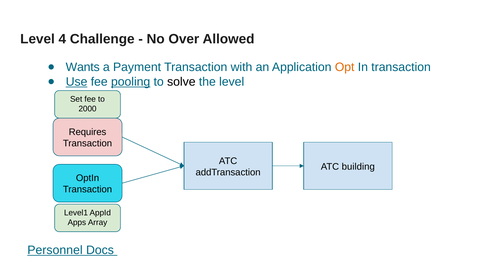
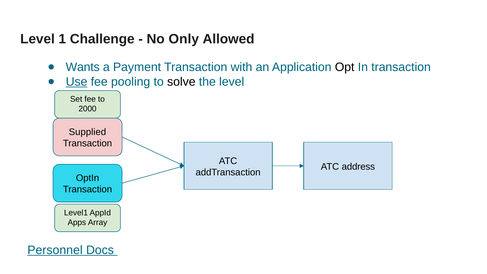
4: 4 -> 1 (62, 39)
Over: Over -> Only (184, 39)
Opt colour: orange -> black (345, 67)
pooling underline: present -> none (131, 82)
Requires: Requires -> Supplied (87, 132)
building: building -> address (358, 167)
